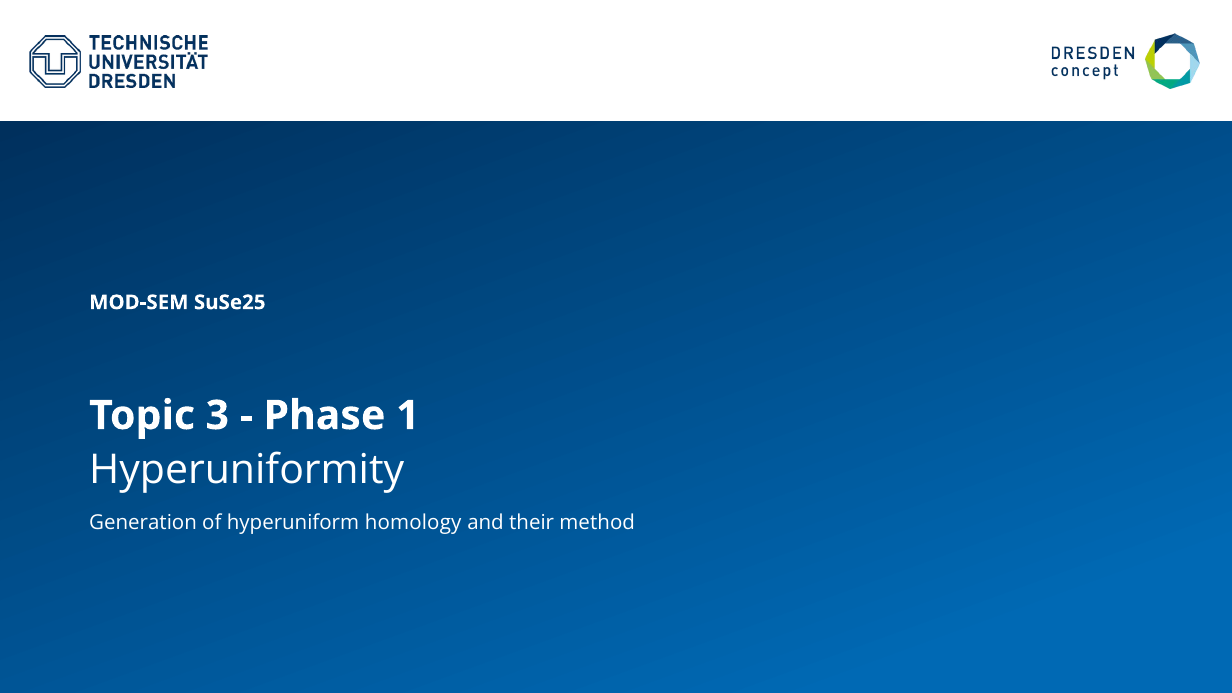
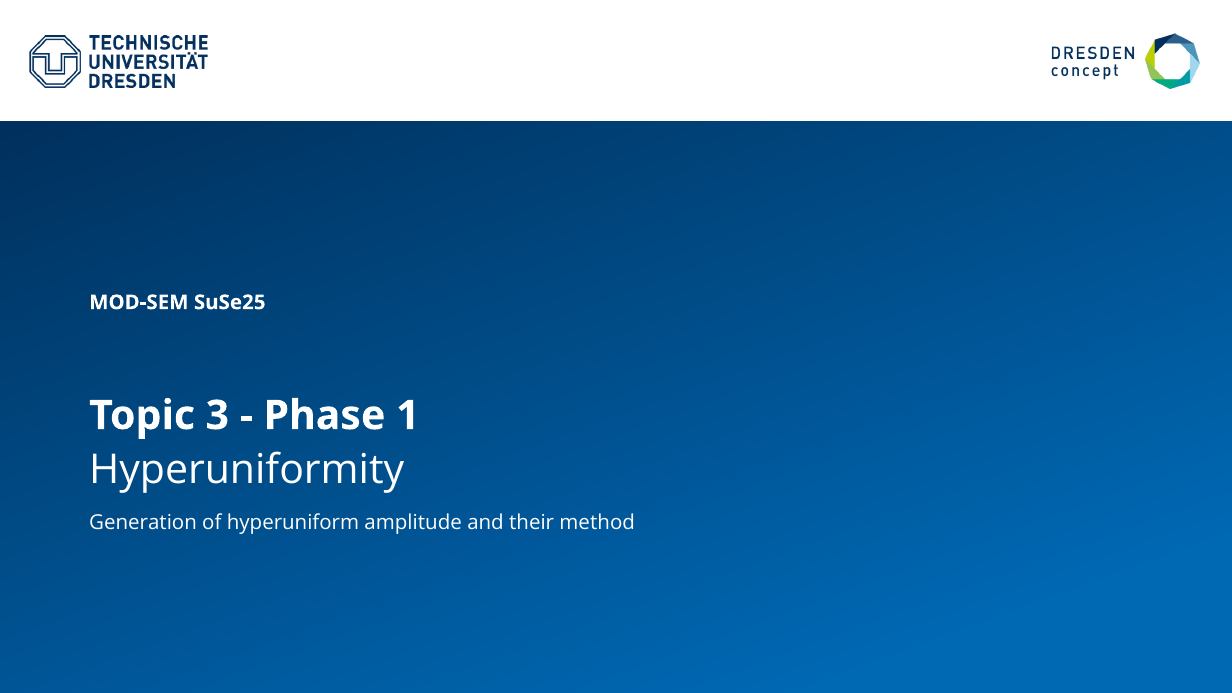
homology: homology -> amplitude (413, 522)
